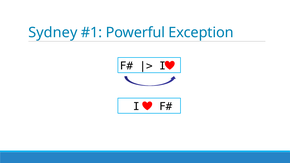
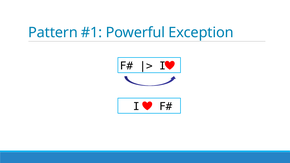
Sydney: Sydney -> Pattern (53, 32)
